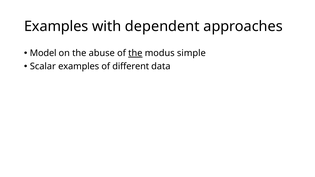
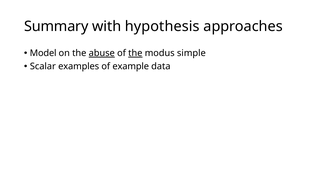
Examples: Examples -> Summary (56, 26)
dependent: dependent -> hypothesis (162, 26)
abuse underline: none -> present (102, 53)
different: different -> example (131, 66)
